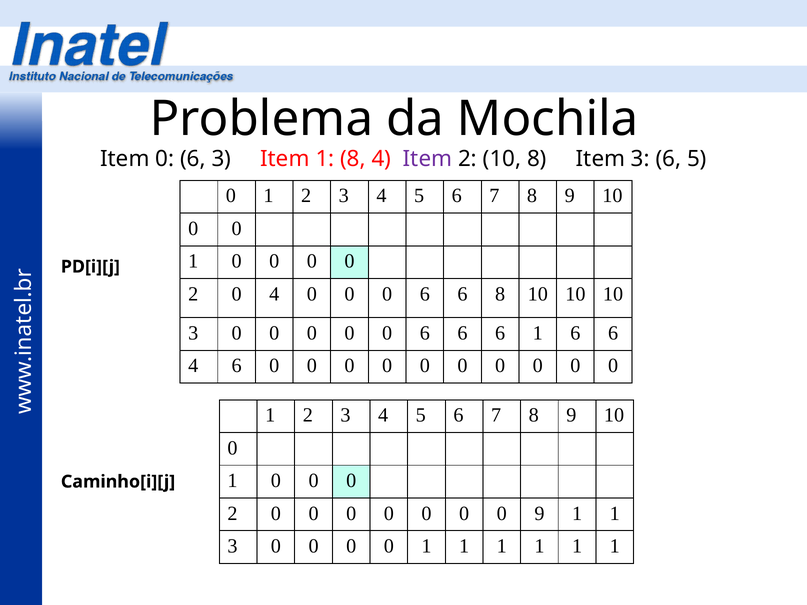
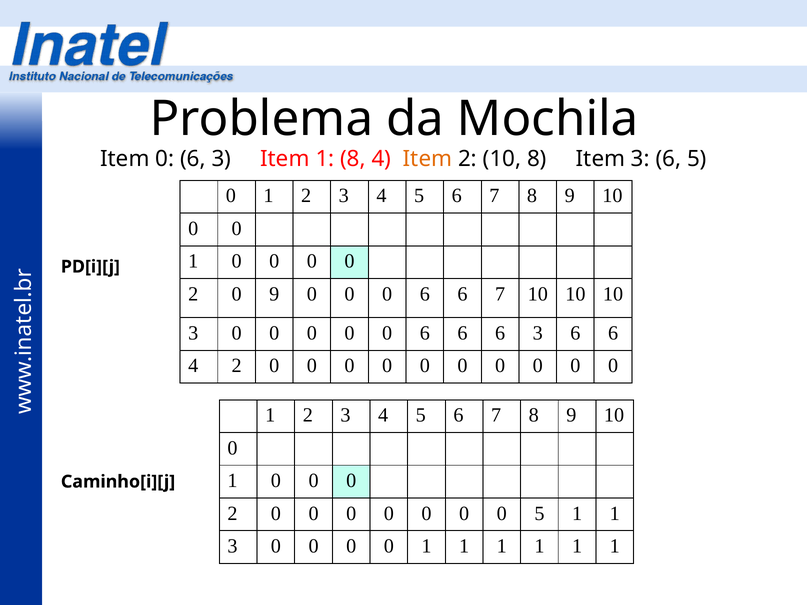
Item colour: purple -> orange (427, 159)
0 4: 4 -> 9 (274, 294)
6 6 8: 8 -> 7 (500, 294)
6 6 1: 1 -> 3 (538, 333)
4 6: 6 -> 2 (237, 366)
0 9: 9 -> 5 (539, 514)
